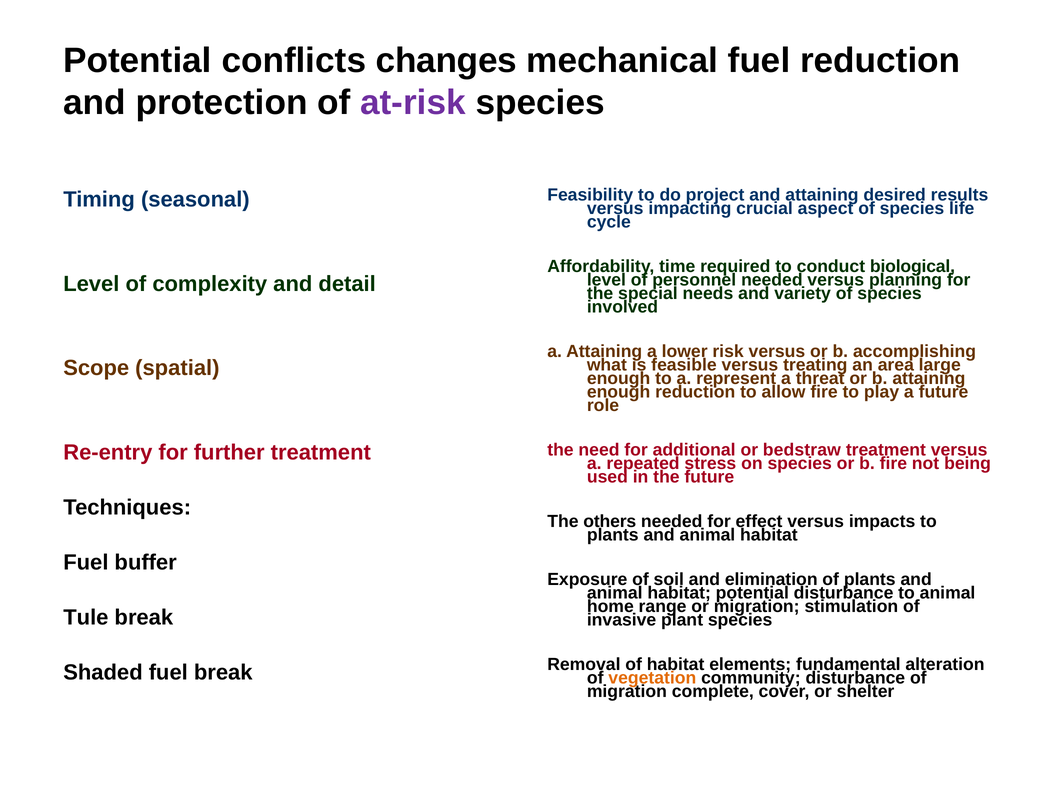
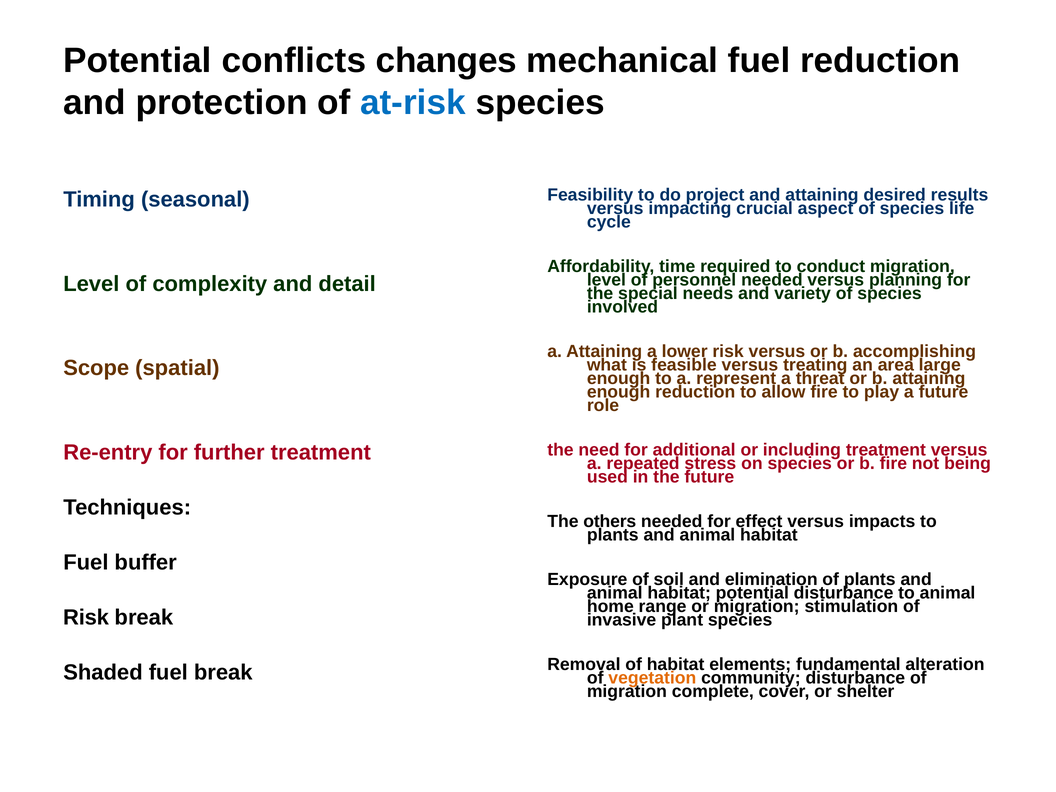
at-risk colour: purple -> blue (413, 103)
conduct biological: biological -> migration (912, 266)
bedstraw: bedstraw -> including (802, 450)
Tule: Tule -> Risk (86, 618)
